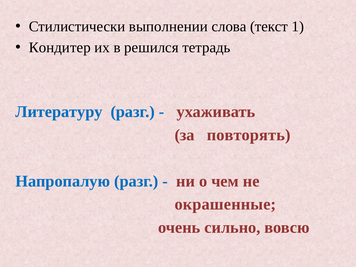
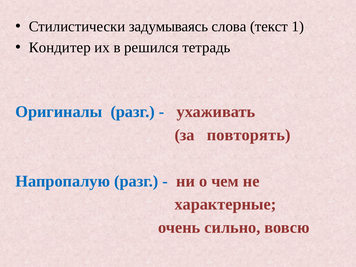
выполнении: выполнении -> задумываясь (168, 27)
Литературу: Литературу -> Оригиналы (59, 112)
окрашенные: окрашенные -> характерные (225, 204)
